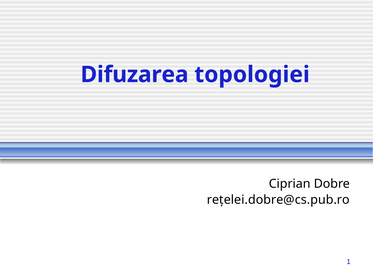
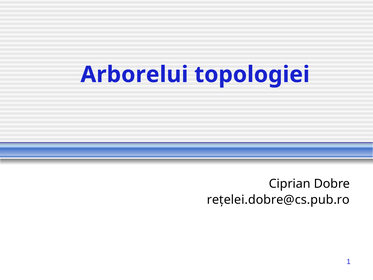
Difuzarea: Difuzarea -> Arborelui (134, 75)
